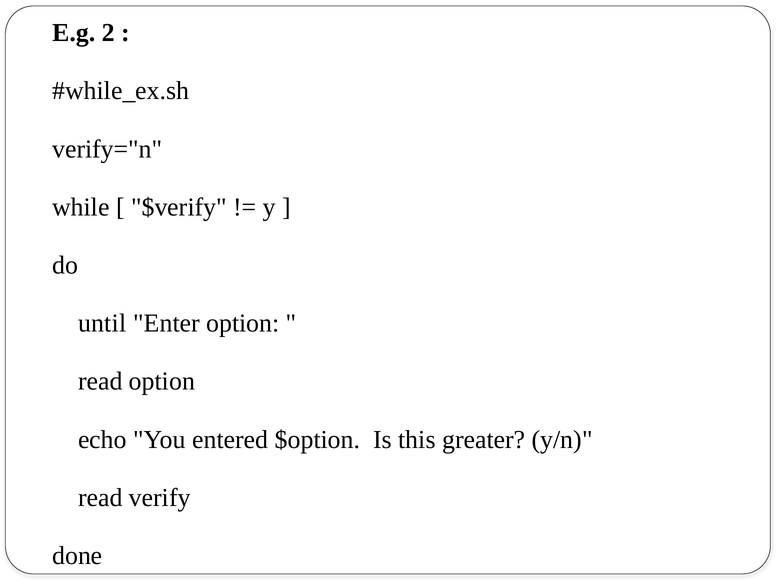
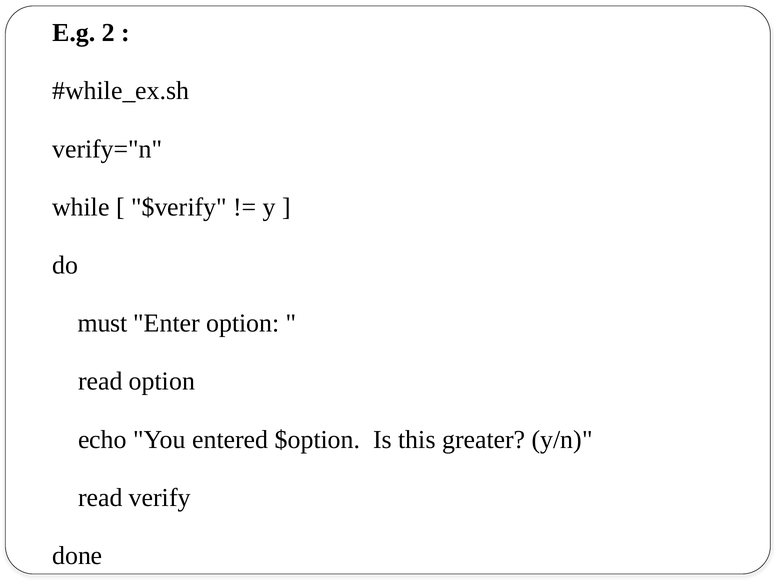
until: until -> must (103, 323)
